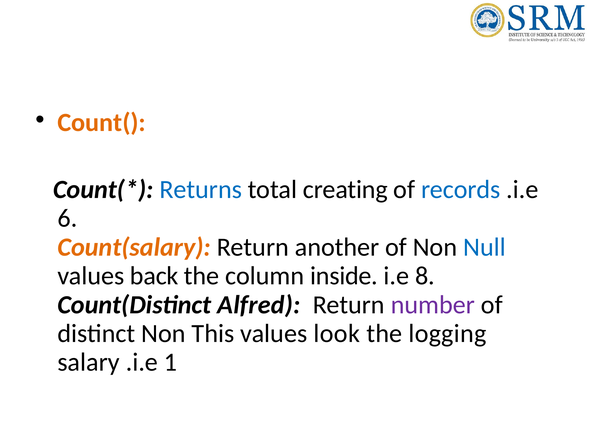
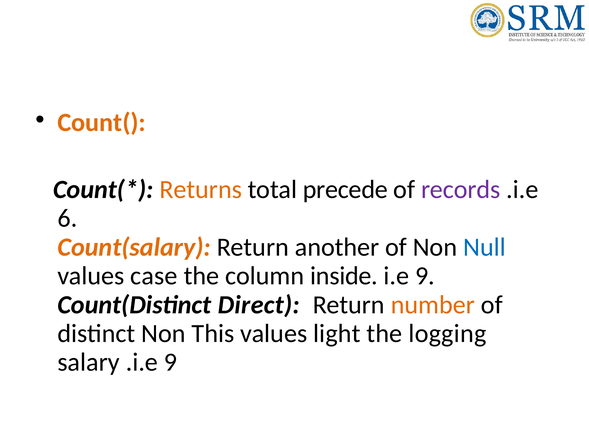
Returns colour: blue -> orange (201, 189)
creating: creating -> precede (345, 189)
records colour: blue -> purple (461, 189)
back: back -> case (154, 276)
i.e 8: 8 -> 9 (425, 276)
Alfred: Alfred -> Direct (259, 305)
number colour: purple -> orange (433, 305)
look: look -> light (337, 333)
.i.e 1: 1 -> 9 (171, 362)
